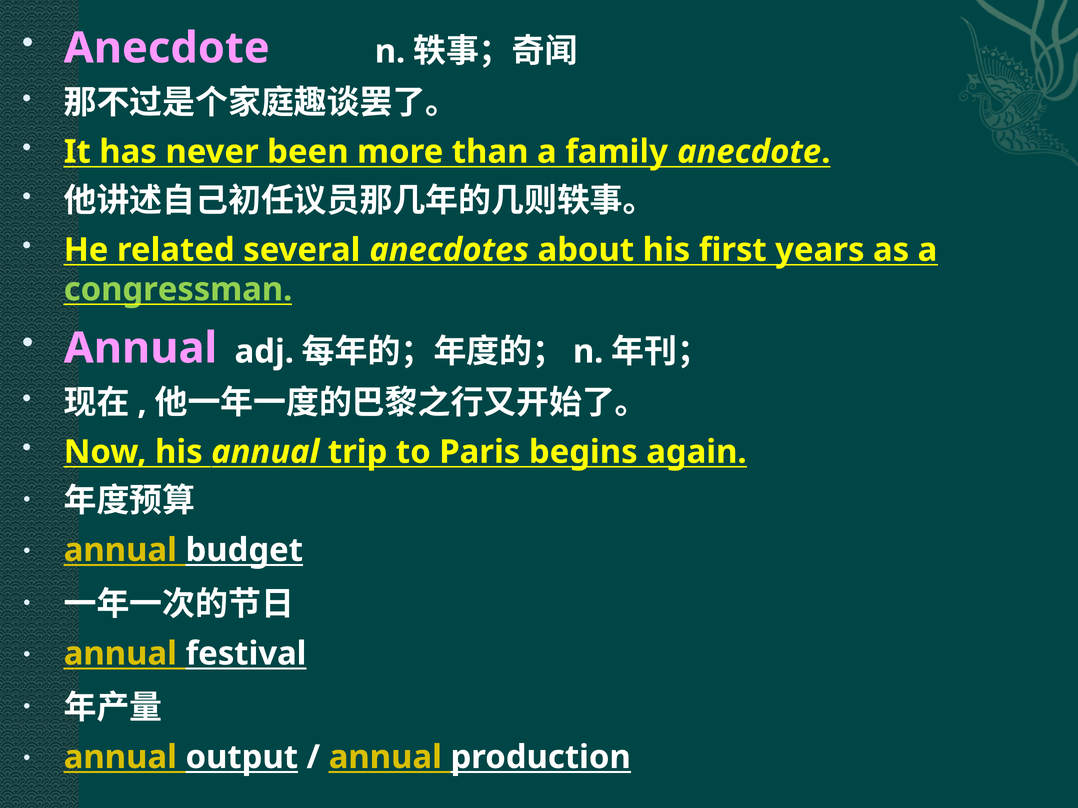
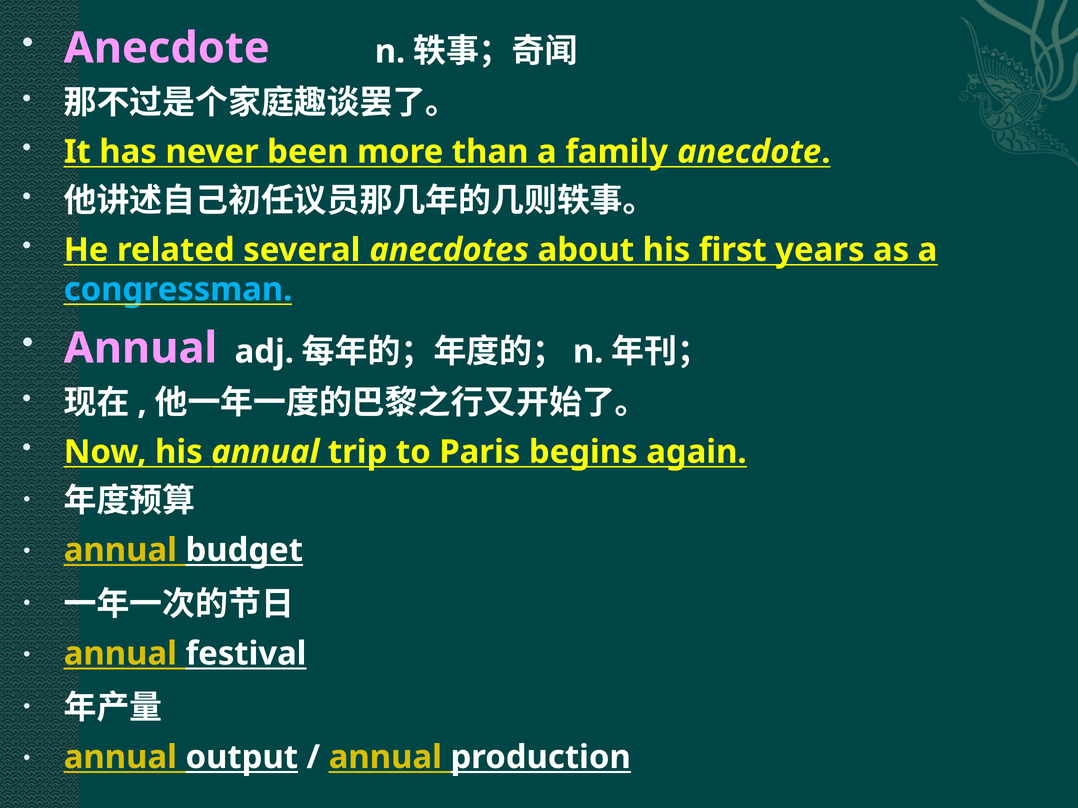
congressman colour: light green -> light blue (178, 290)
